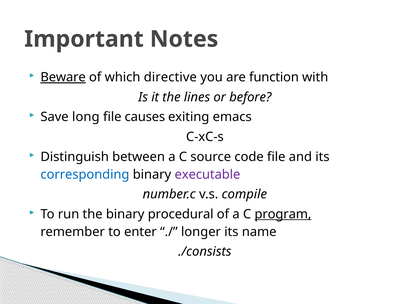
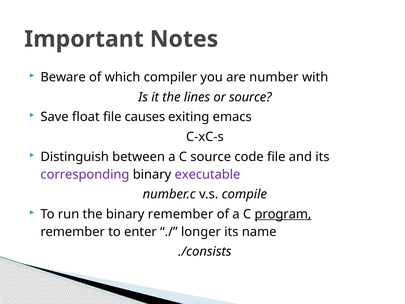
Beware underline: present -> none (63, 77)
directive: directive -> compiler (170, 77)
function: function -> number (274, 77)
or before: before -> source (250, 97)
long: long -> float (86, 117)
corresponding colour: blue -> purple (85, 174)
binary procedural: procedural -> remember (181, 214)
